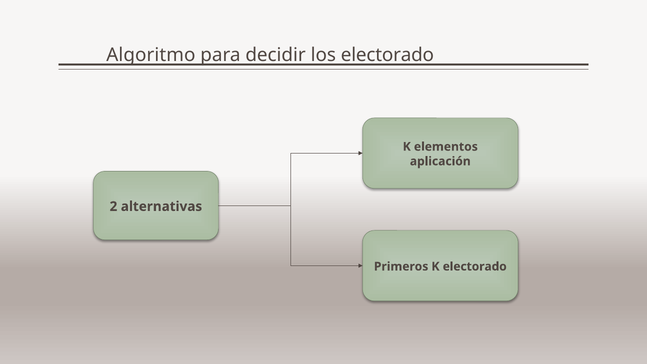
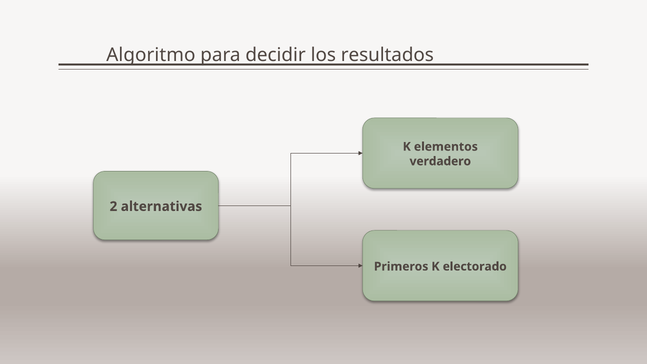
los electorado: electorado -> resultados (387, 55)
aplicación: aplicación -> verdadero (440, 161)
